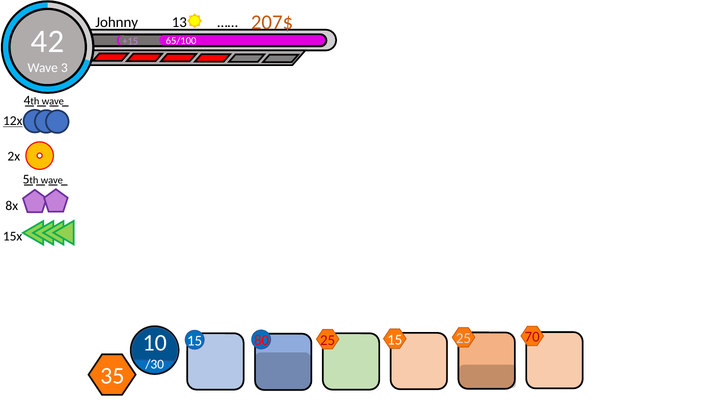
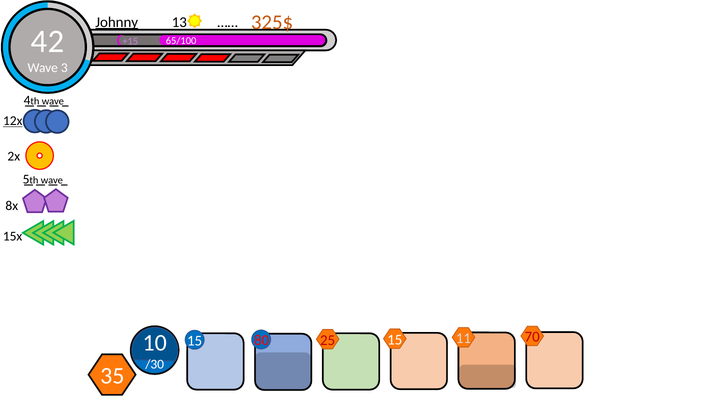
Johnny underline: none -> present (117, 22)
207$: 207$ -> 325$ (272, 22)
15 25: 25 -> 11 (463, 339)
